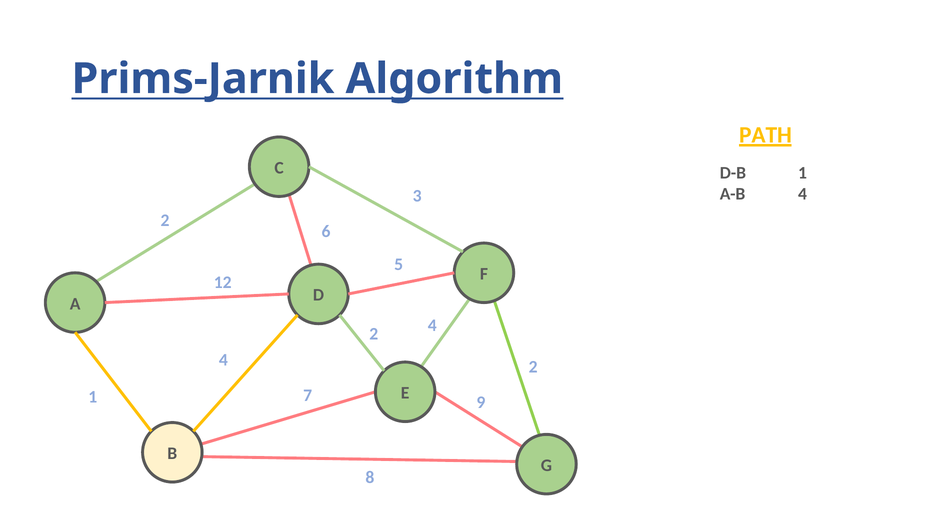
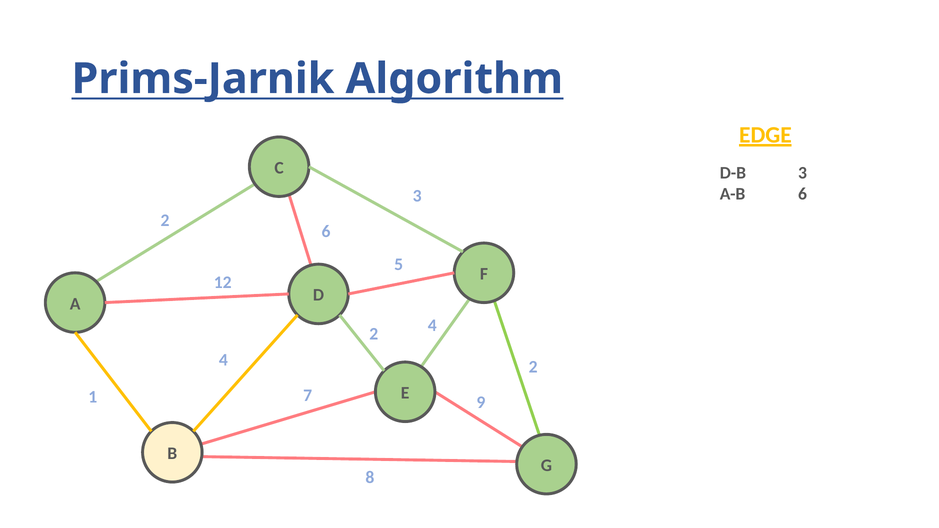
PATH: PATH -> EDGE (765, 135)
D-B 1: 1 -> 3 (803, 173)
A-B 4: 4 -> 6 (803, 194)
